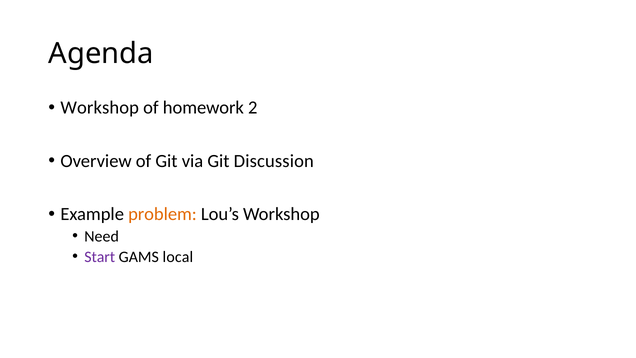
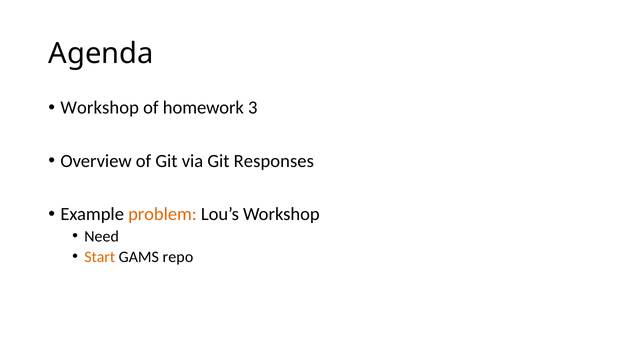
2: 2 -> 3 (253, 108)
Discussion: Discussion -> Responses (274, 161)
Start colour: purple -> orange (100, 257)
local: local -> repo (178, 257)
